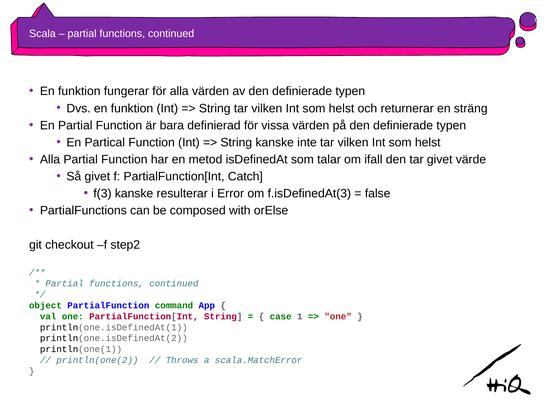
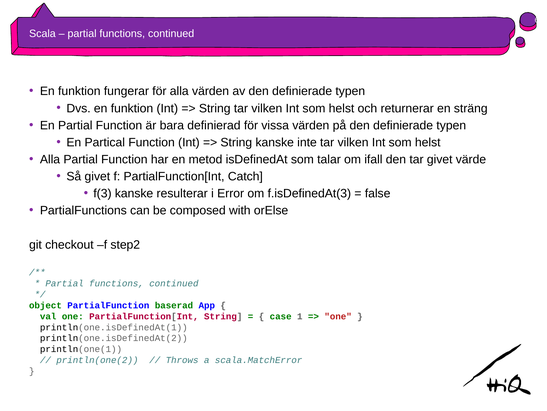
command: command -> baserad (174, 305)
